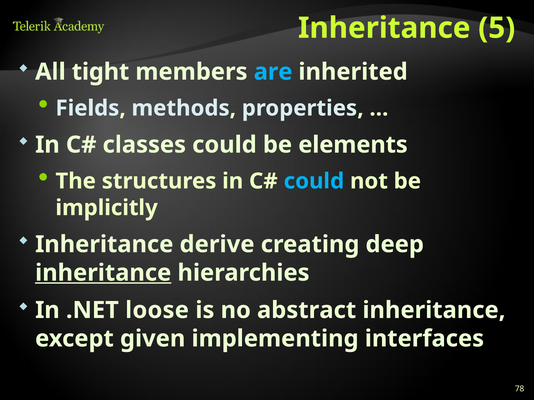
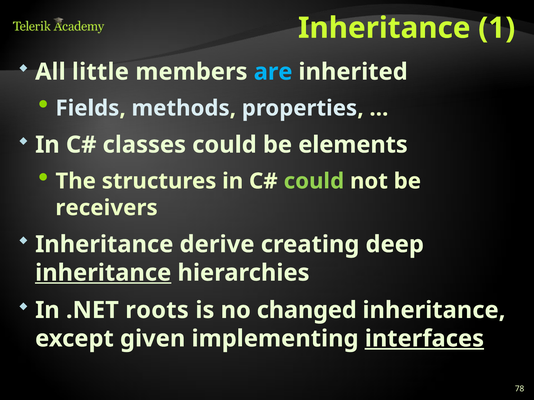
5: 5 -> 1 (497, 28)
tight: tight -> little (100, 72)
could colour: light blue -> light green (314, 181)
implicitly: implicitly -> receivers (107, 208)
loose: loose -> roots (157, 311)
abstract: abstract -> changed (307, 311)
interfaces underline: none -> present (424, 339)
